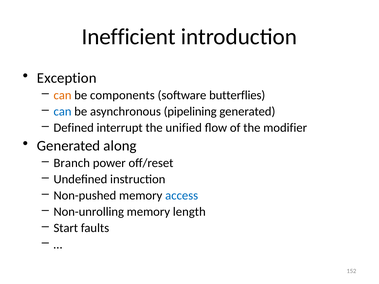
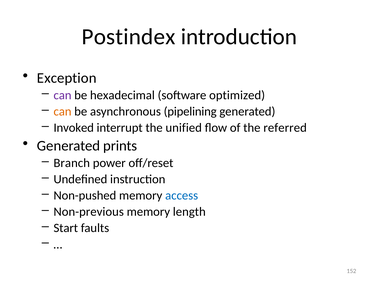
Inefficient: Inefficient -> Postindex (128, 37)
can colour: orange -> purple (63, 95)
components: components -> hexadecimal (122, 95)
butterflies: butterflies -> optimized (237, 95)
can colour: blue -> orange (63, 112)
Defined: Defined -> Invoked (74, 128)
modifier: modifier -> referred (285, 128)
along: along -> prints (120, 146)
Non-unrolling: Non-unrolling -> Non-previous (89, 212)
